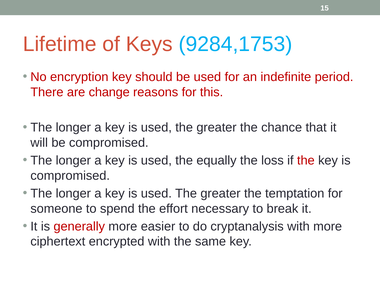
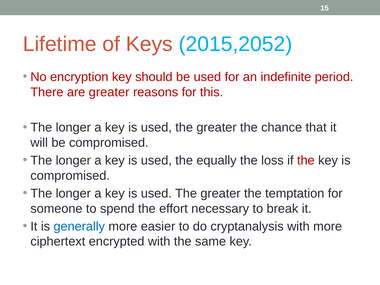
9284,1753: 9284,1753 -> 2015,2052 (236, 44)
are change: change -> greater (109, 92)
generally colour: red -> blue (79, 226)
